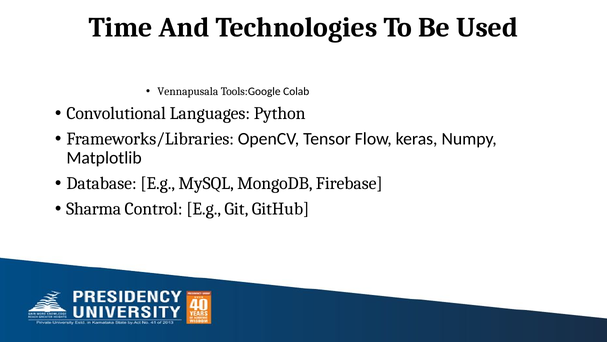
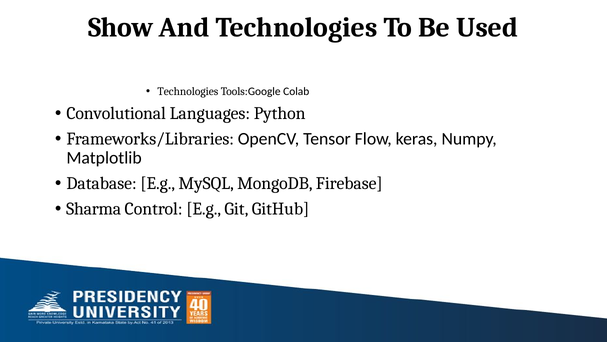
Time: Time -> Show (121, 27)
Vennapusala: Vennapusala -> Technologies (188, 91)
